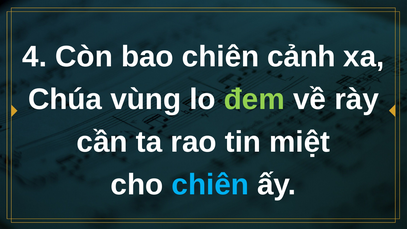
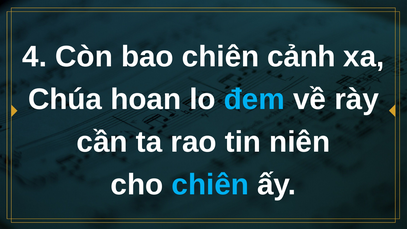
vùng: vùng -> hoan (146, 99)
đem colour: light green -> light blue (254, 99)
miệt: miệt -> niên (300, 142)
